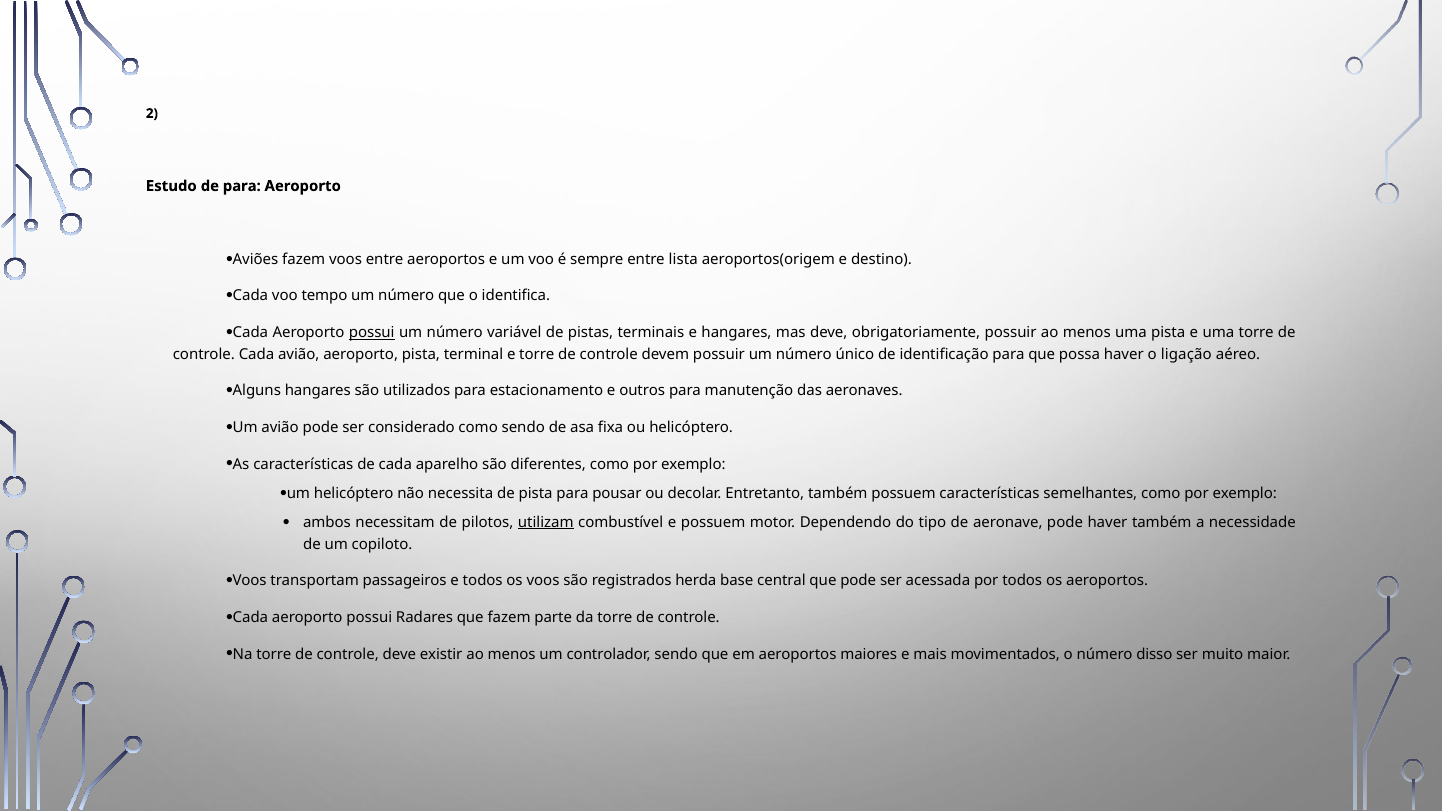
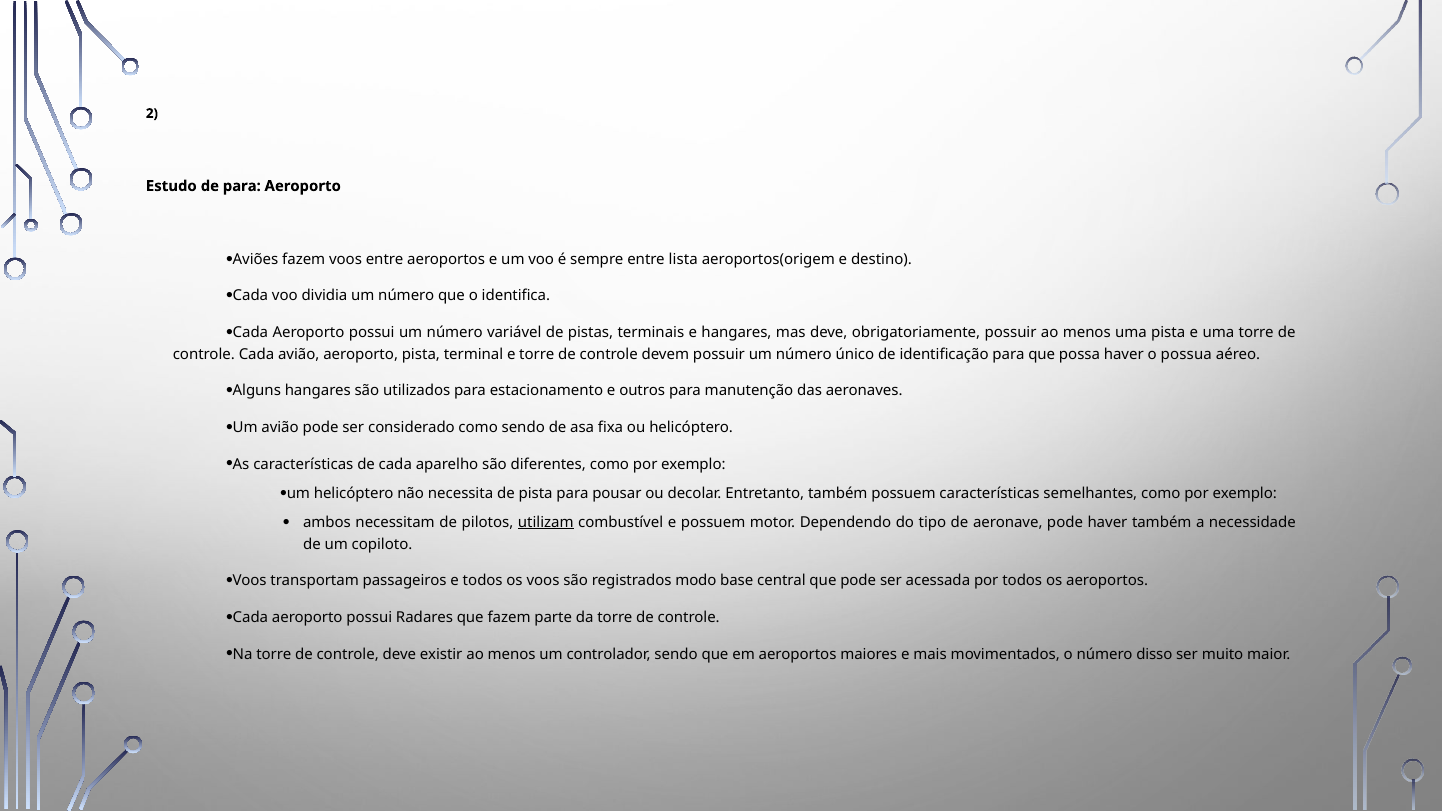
tempo: tempo -> dividia (324, 296)
possui underline: present -> none (372, 333)
ligação: ligação -> possua (1186, 354)
herda: herda -> modo (696, 581)
